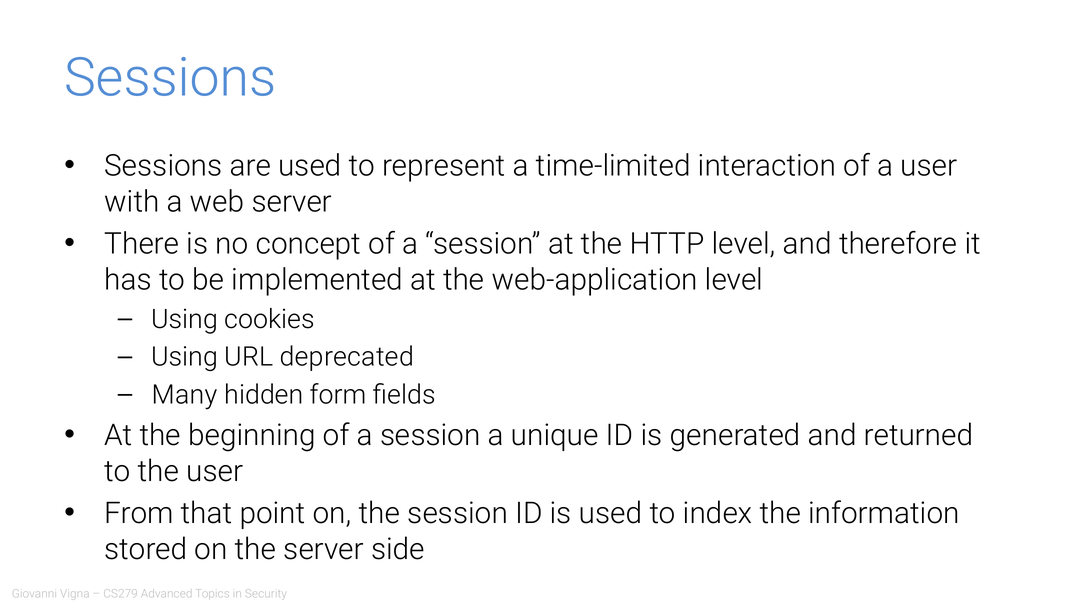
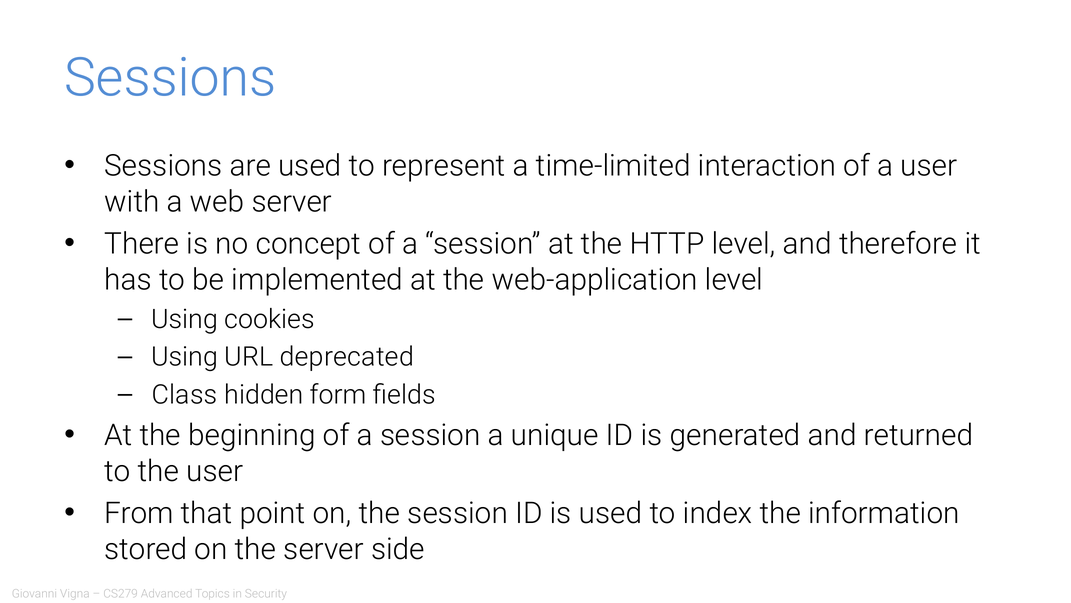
Many: Many -> Class (184, 394)
